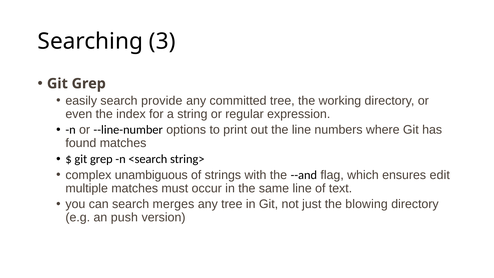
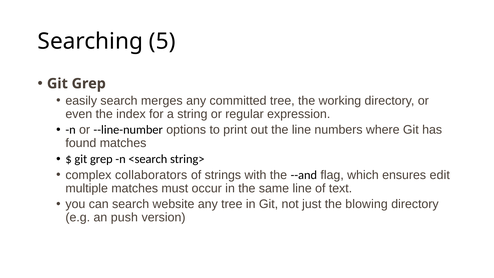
3: 3 -> 5 (162, 41)
provide: provide -> merges (162, 101)
unambiguous: unambiguous -> collaborators (151, 175)
merges: merges -> website (173, 204)
